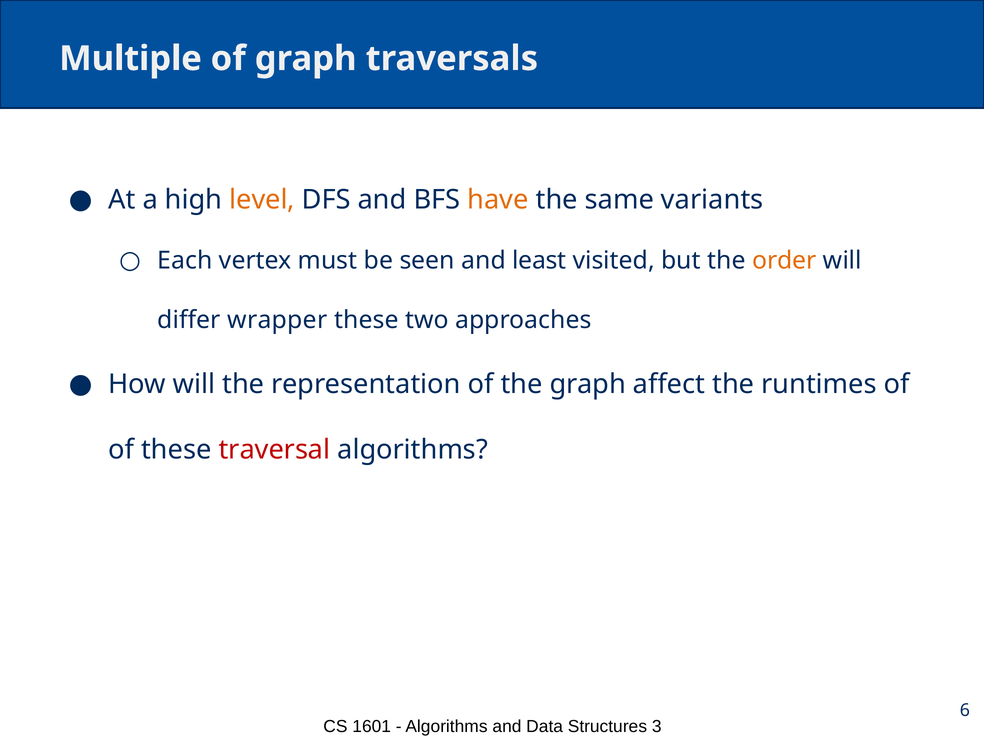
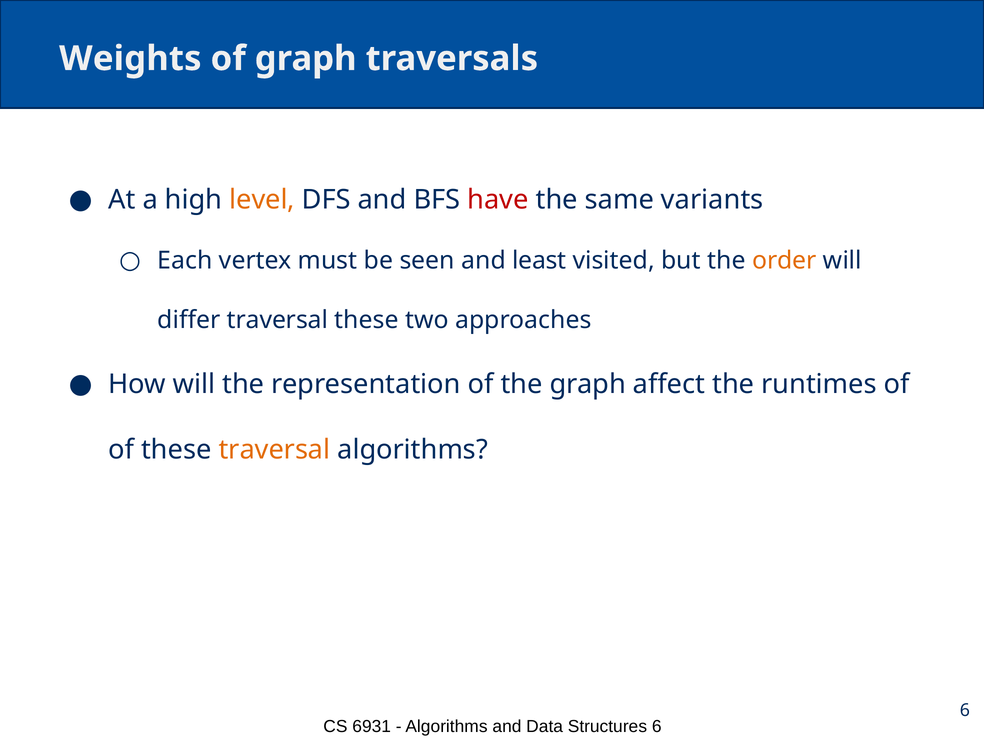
Multiple: Multiple -> Weights (130, 59)
have colour: orange -> red (498, 199)
differ wrapper: wrapper -> traversal (277, 320)
traversal colour: red -> orange (274, 449)
1601: 1601 -> 6931 (372, 726)
Structures 3: 3 -> 6 (657, 726)
